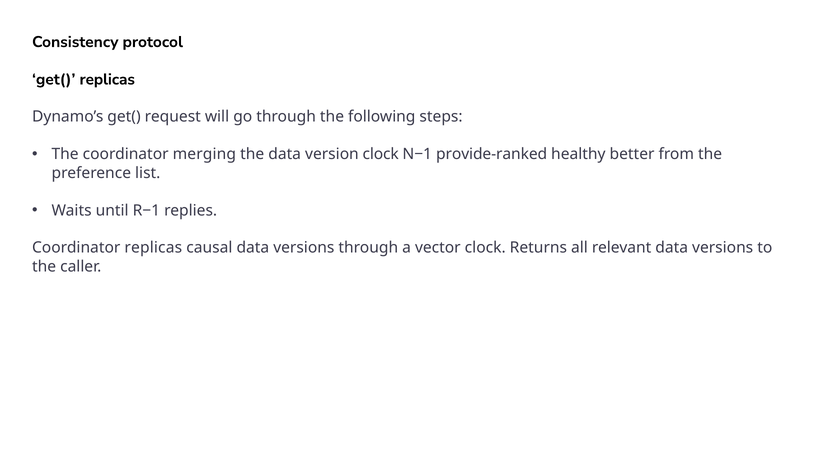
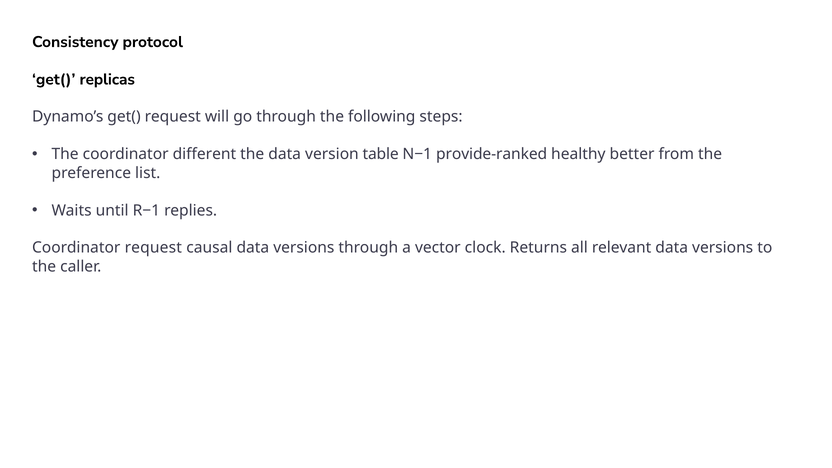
merging: merging -> different (204, 154)
version clock: clock -> table (381, 154)
Coordinator replicas: replicas -> request (153, 248)
